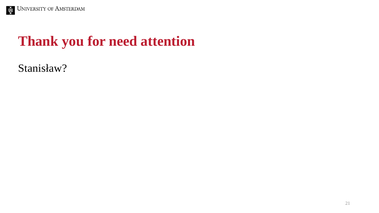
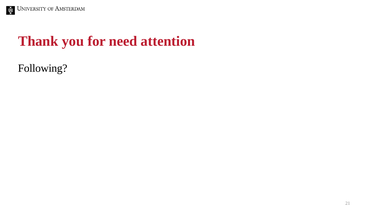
Stanisław: Stanisław -> Following (43, 68)
